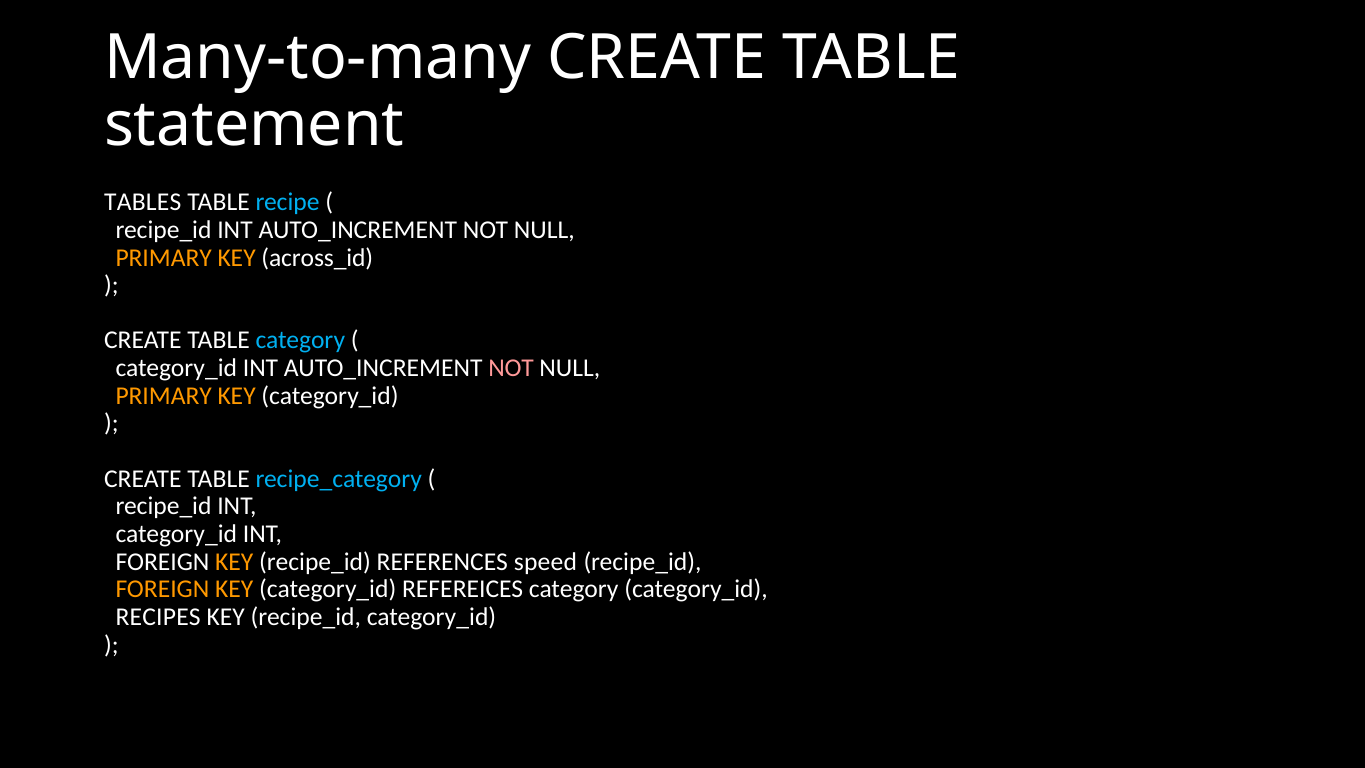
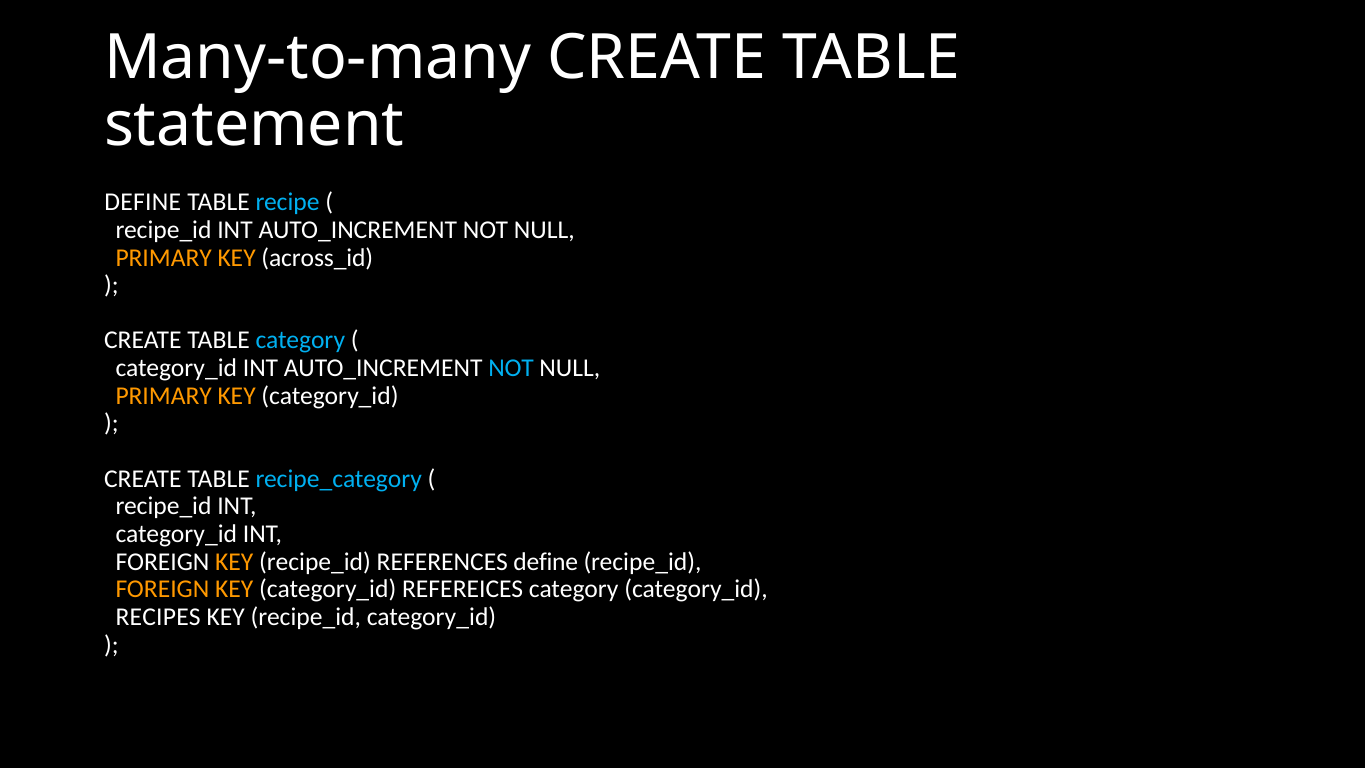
TABLES: TABLES -> DEFINE (143, 202)
NOT colour: pink -> light blue (511, 368)
REFERENCES speed: speed -> define (546, 562)
